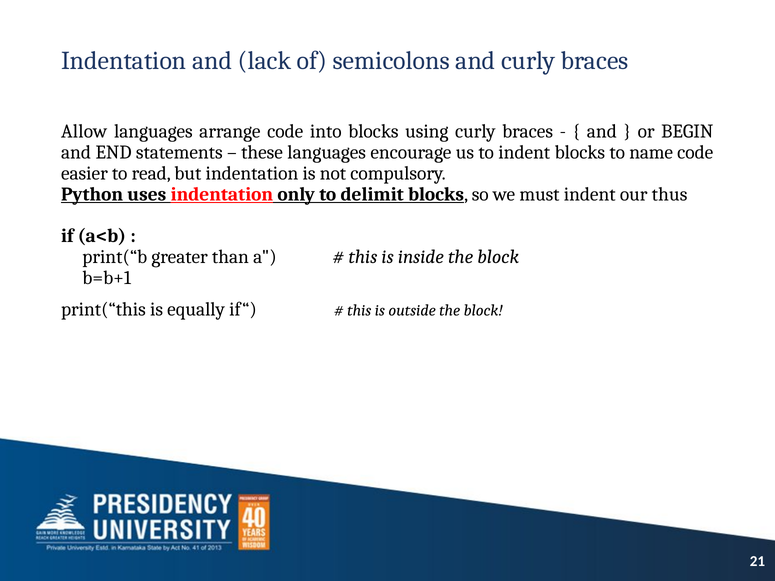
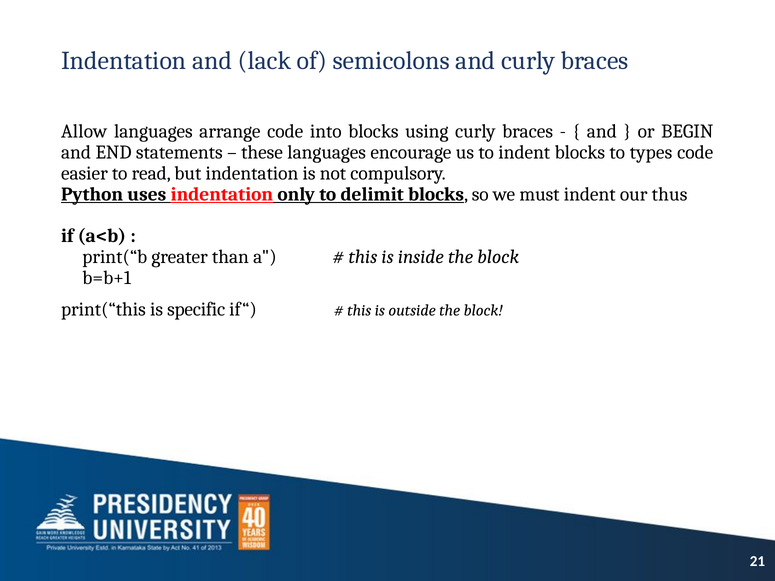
name: name -> types (651, 152)
equally: equally -> specific (196, 310)
